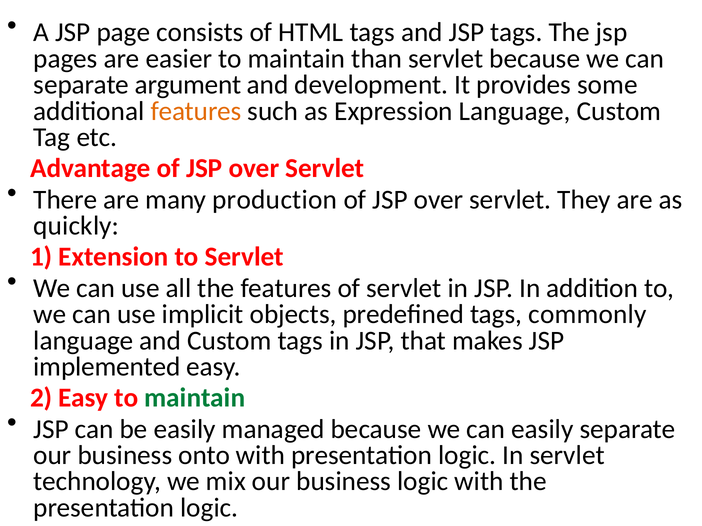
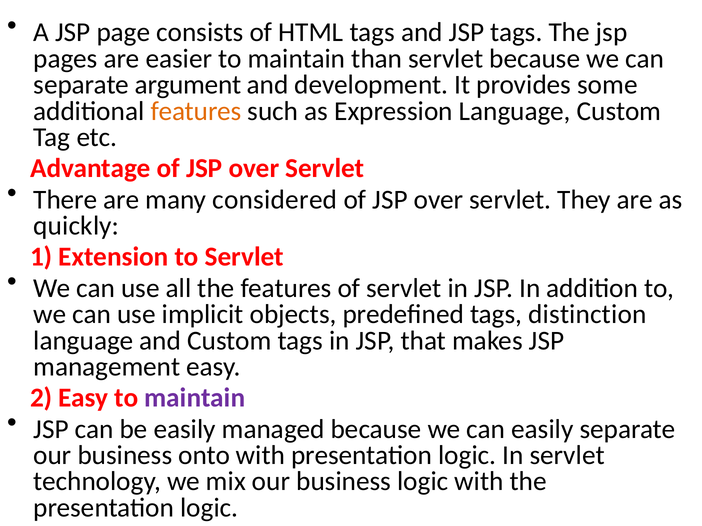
production: production -> considered (275, 200)
commonly: commonly -> distinction (587, 315)
implemented: implemented -> management (107, 367)
maintain colour: green -> purple (195, 398)
